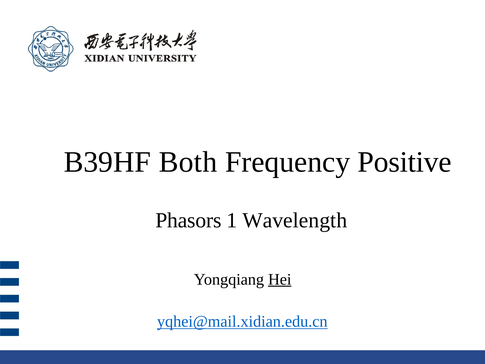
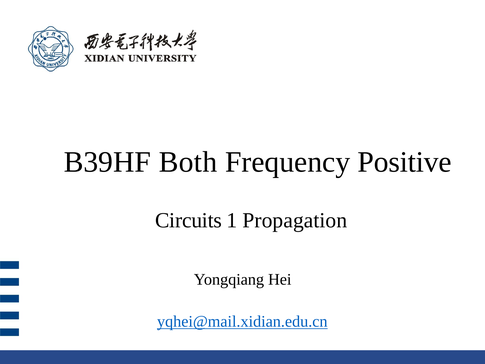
Phasors: Phasors -> Circuits (189, 220)
Wavelength: Wavelength -> Propagation (295, 220)
Hei underline: present -> none (280, 279)
